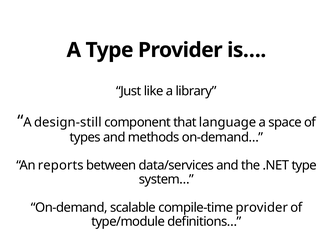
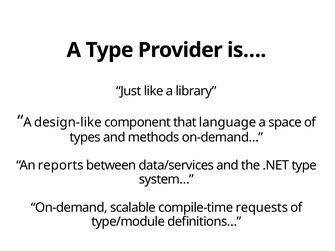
design-still: design-still -> design-like (68, 122)
compile-time provider: provider -> requests (262, 208)
